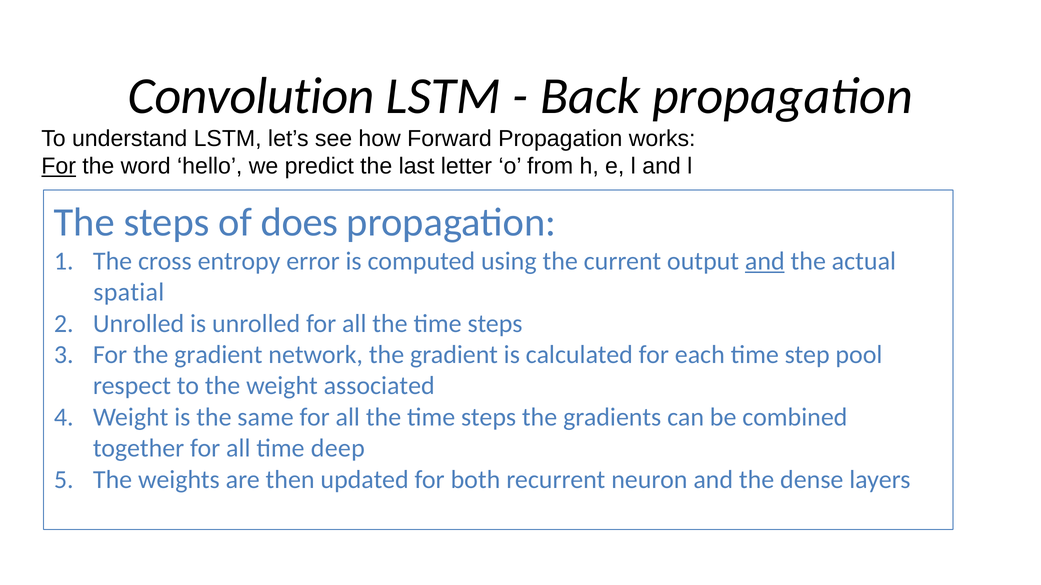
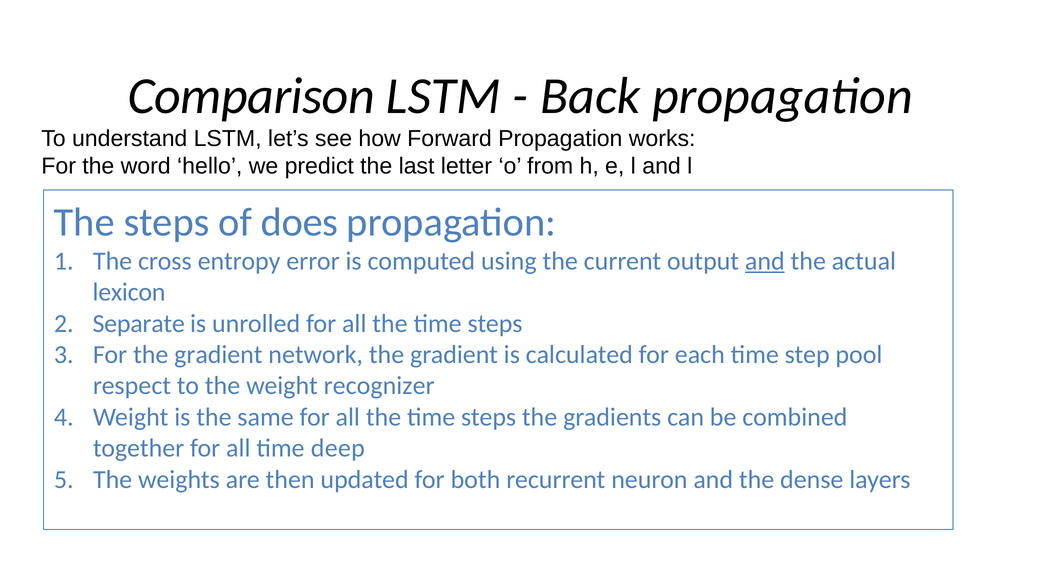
Convolution: Convolution -> Comparison (251, 96)
For underline: present -> none (59, 166)
spatial: spatial -> lexicon (129, 293)
Unrolled: Unrolled -> Separate (139, 324)
associated: associated -> recognizer (379, 386)
